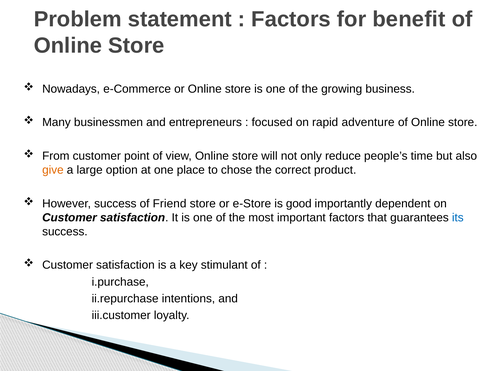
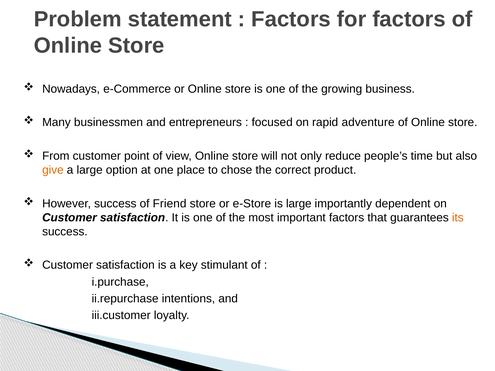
for benefit: benefit -> factors (409, 19)
is good: good -> large (299, 204)
its colour: blue -> orange (458, 218)
